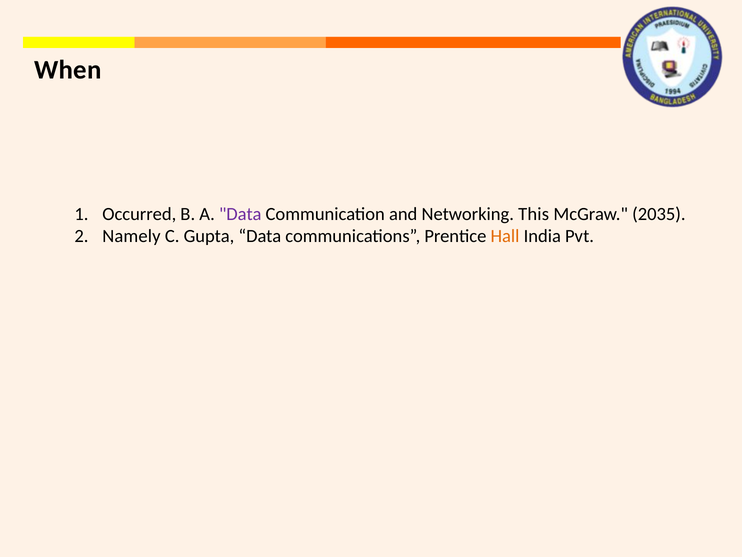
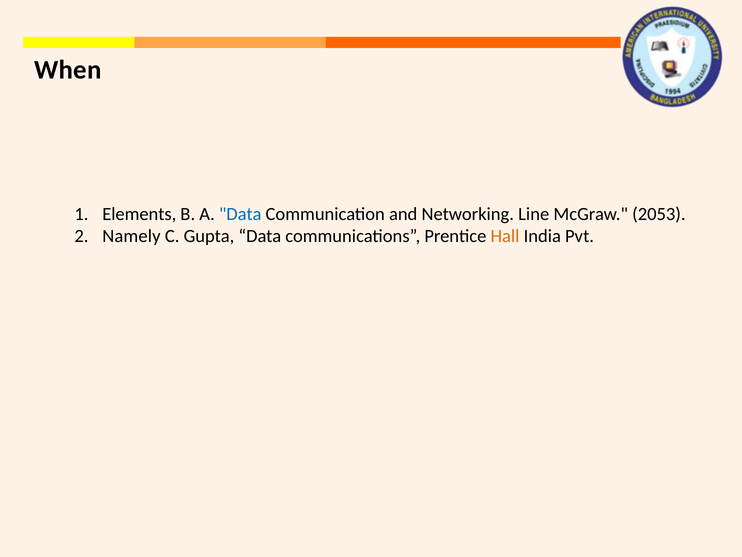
Occurred: Occurred -> Elements (139, 214)
Data colour: purple -> blue (240, 214)
This: This -> Line (534, 214)
2035: 2035 -> 2053 (659, 214)
